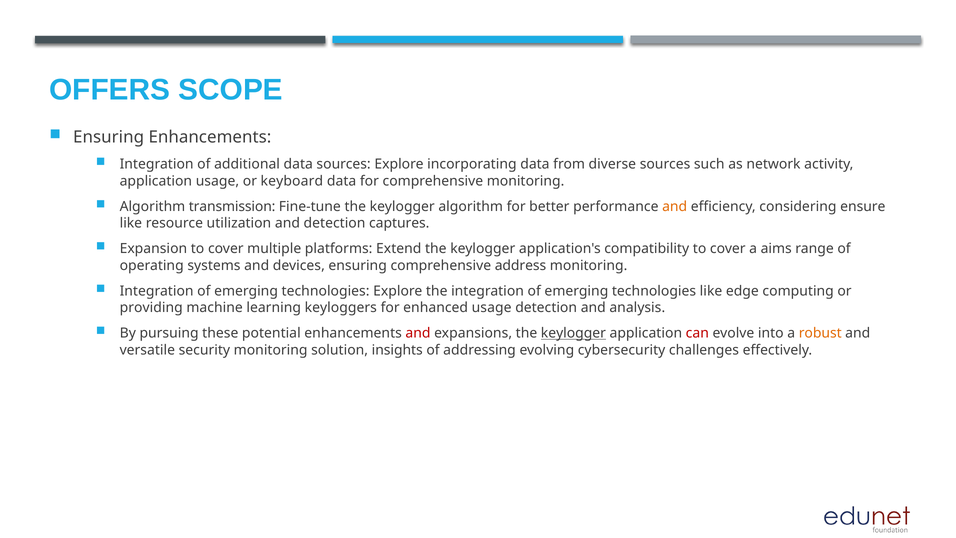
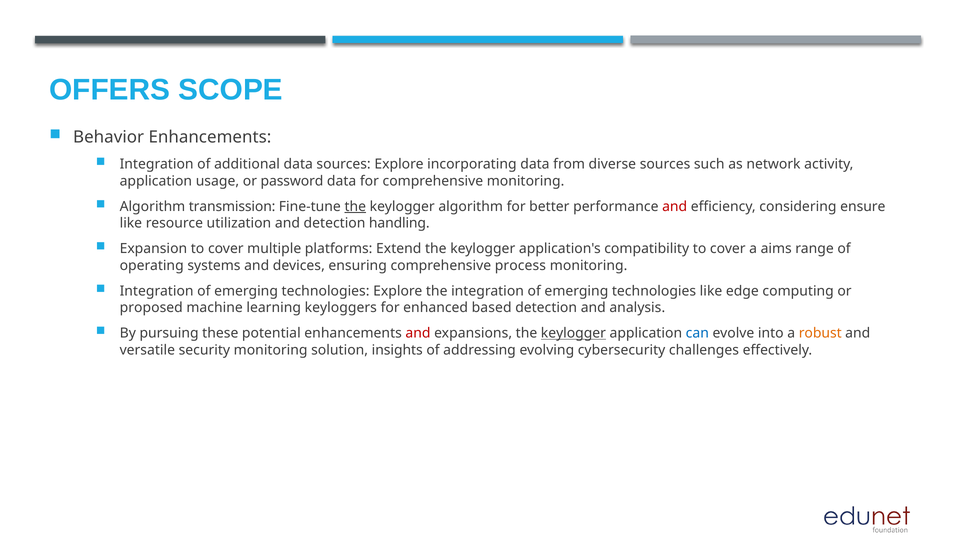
Ensuring: Ensuring -> Behavior (109, 137)
keyboard: keyboard -> password (292, 181)
the underline: none -> present (355, 206)
and colour: orange -> red (675, 206)
captures: captures -> handling (399, 223)
address: address -> process (520, 265)
providing: providing -> proposed (151, 308)
enhanced usage: usage -> based (492, 308)
can colour: red -> blue (697, 333)
